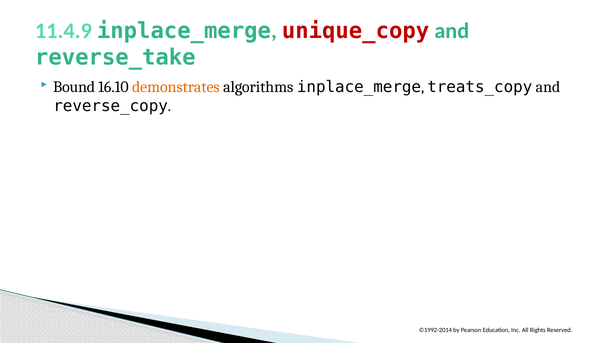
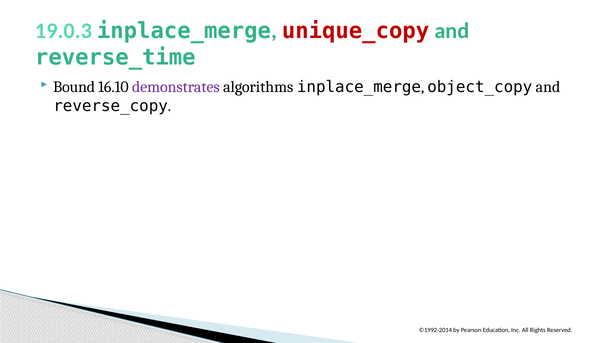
11.4.9: 11.4.9 -> 19.0.3 (63, 31)
reverse_take: reverse_take -> reverse_time (115, 58)
demonstrates colour: orange -> purple (176, 87)
treats_copy: treats_copy -> object_copy (480, 87)
